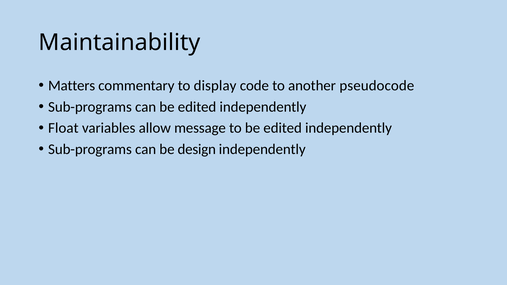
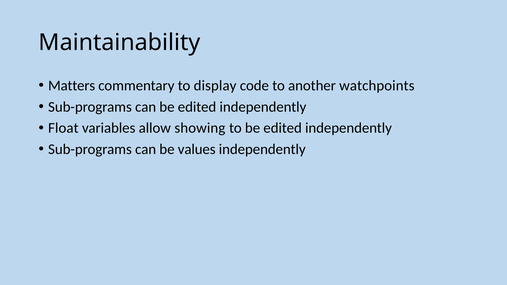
pseudocode: pseudocode -> watchpoints (377, 86)
message: message -> showing (200, 128)
design: design -> values (197, 149)
